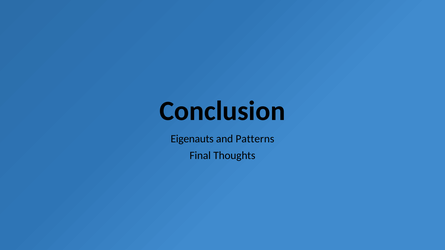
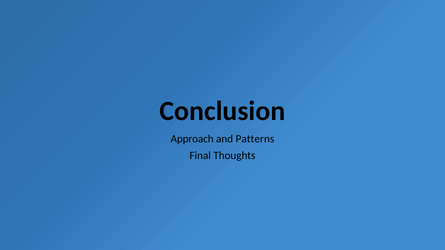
Eigenauts: Eigenauts -> Approach (192, 139)
